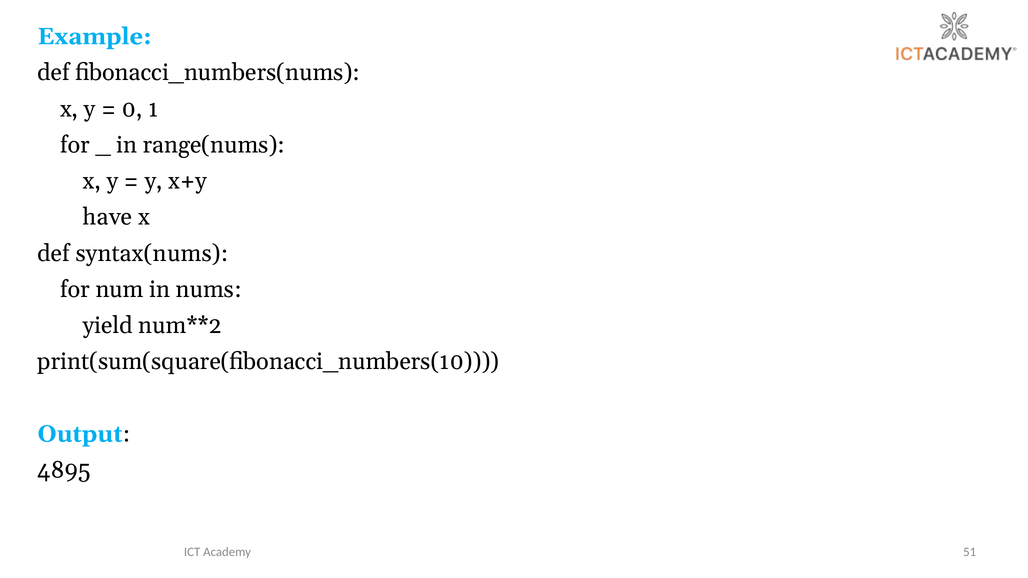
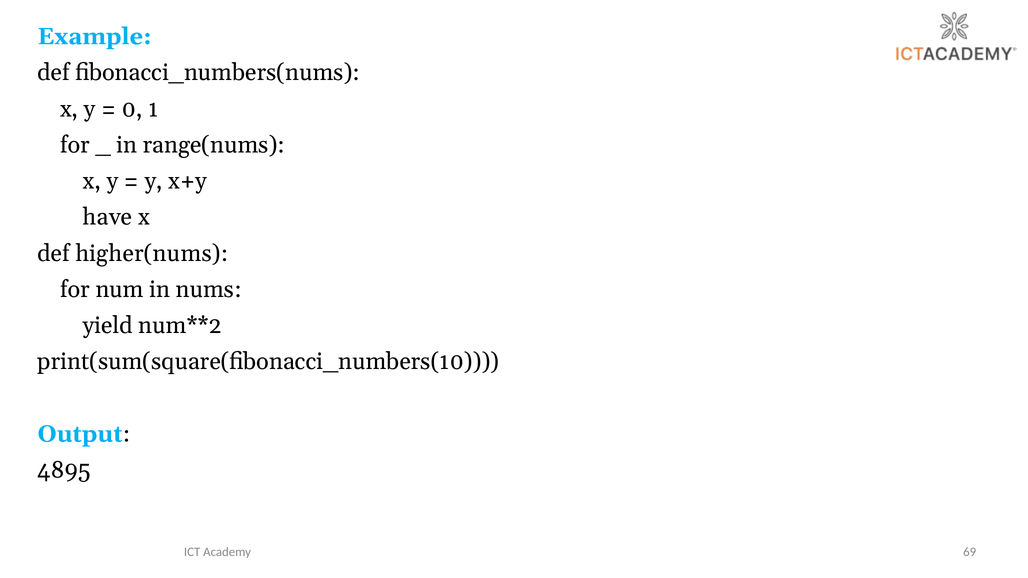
syntax(nums: syntax(nums -> higher(nums (152, 253)
51: 51 -> 69 (970, 552)
